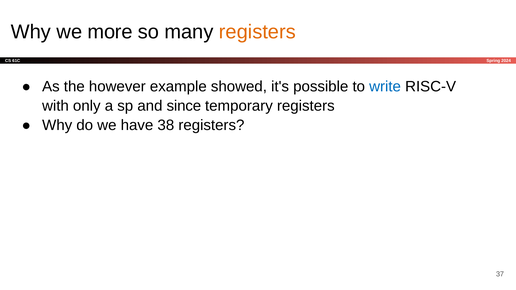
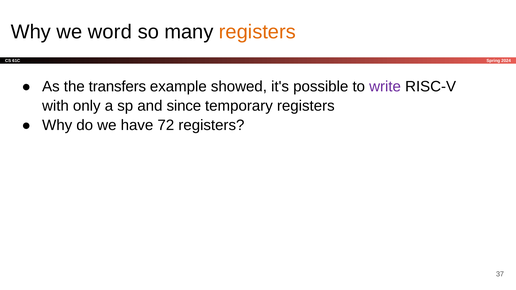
more: more -> word (110, 32)
however: however -> transfers (117, 87)
write colour: blue -> purple (385, 87)
38: 38 -> 72 (166, 125)
